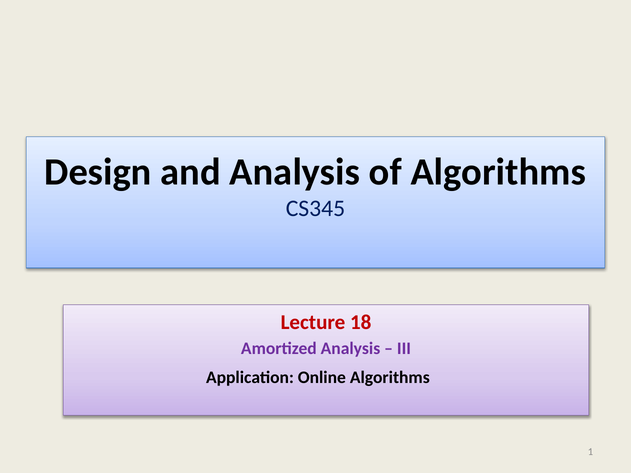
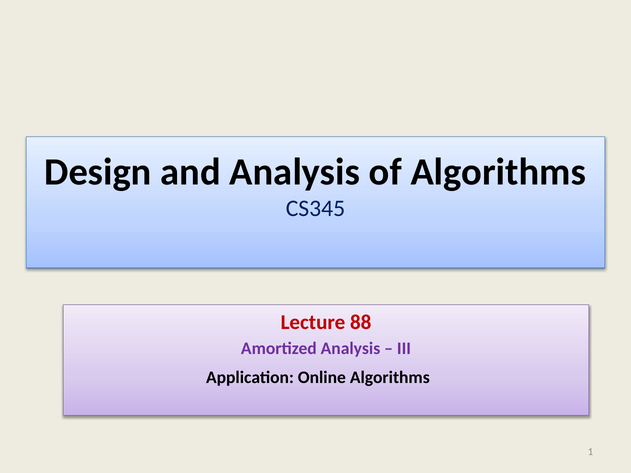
18: 18 -> 88 (361, 322)
